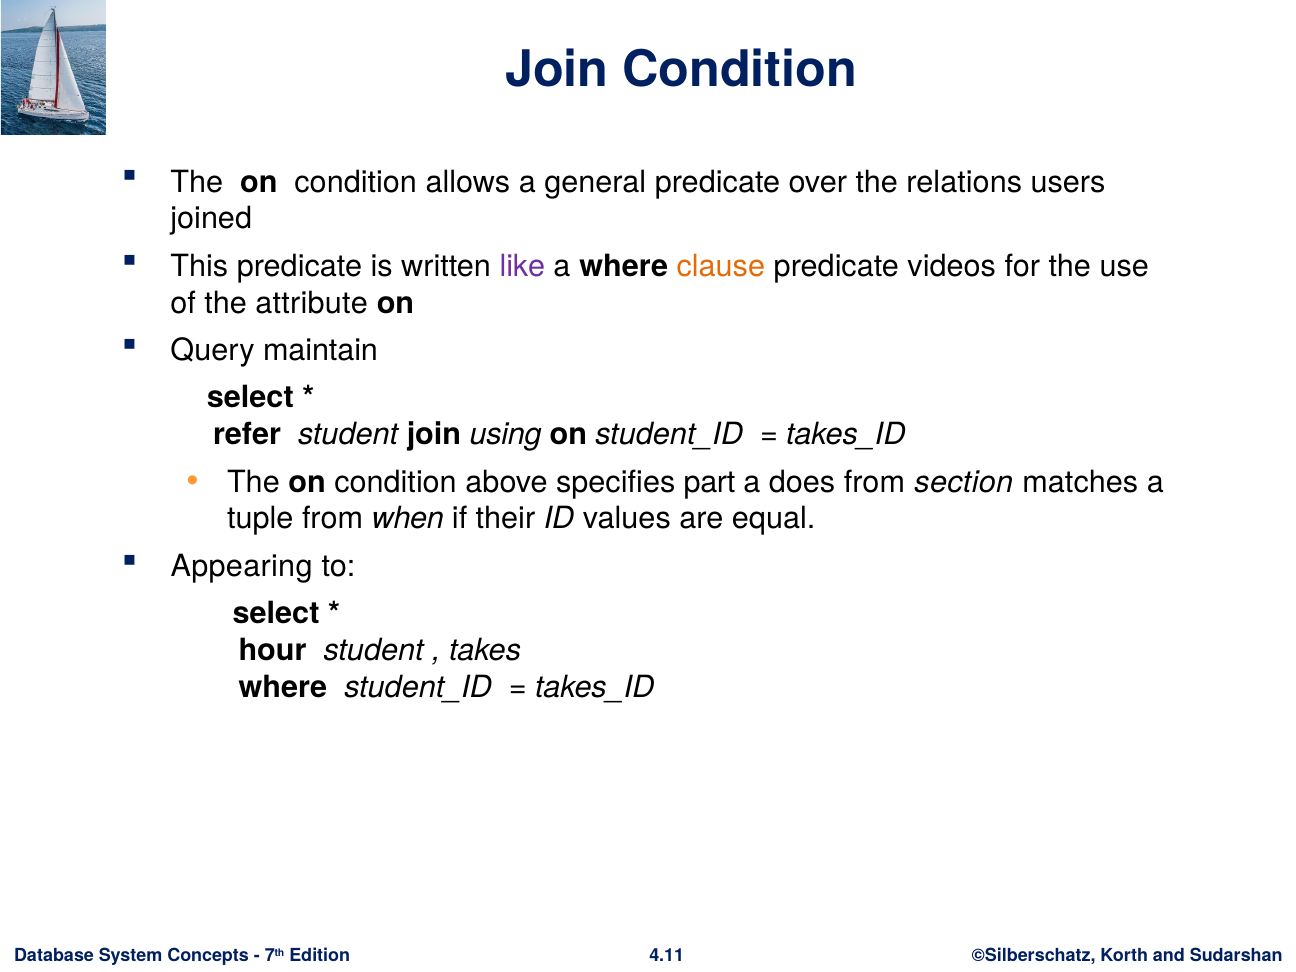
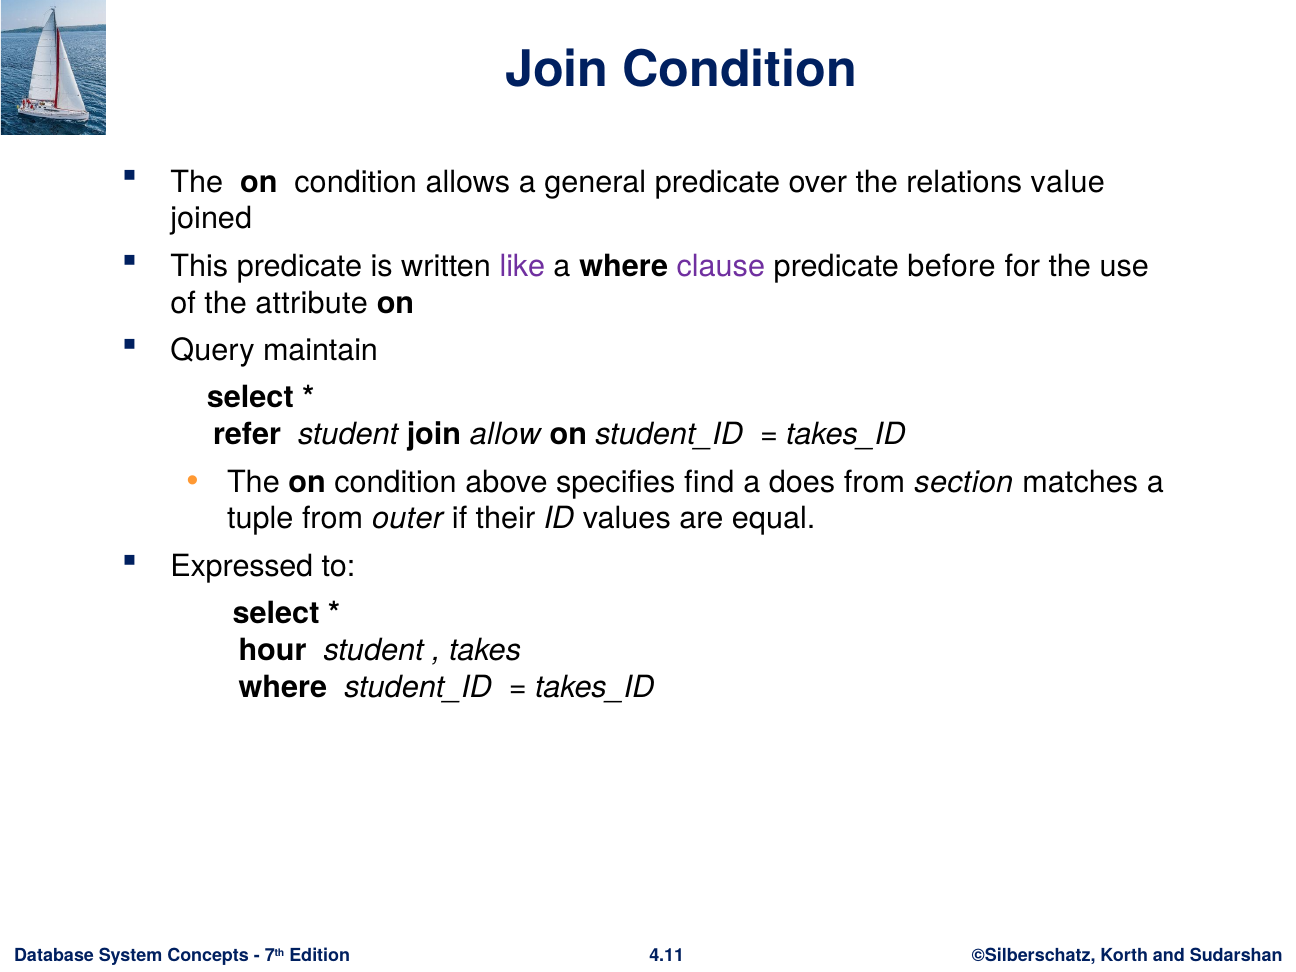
users: users -> value (1068, 182)
clause colour: orange -> purple (721, 266)
videos: videos -> before (952, 266)
using: using -> allow (505, 435)
part: part -> find (709, 482)
when: when -> outer (408, 519)
Appearing: Appearing -> Expressed (242, 566)
